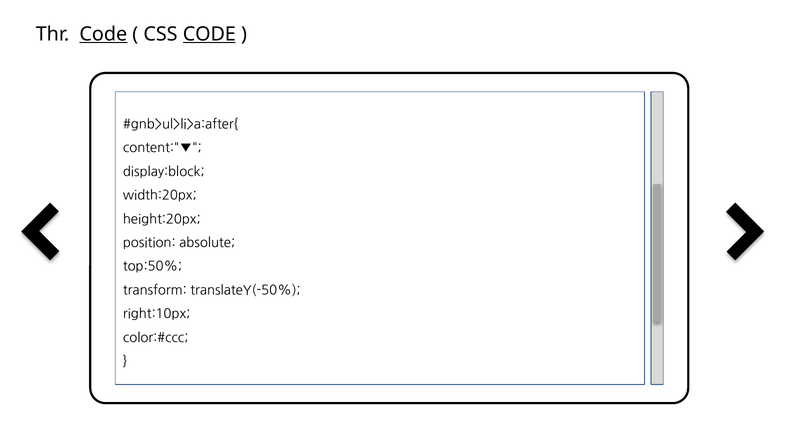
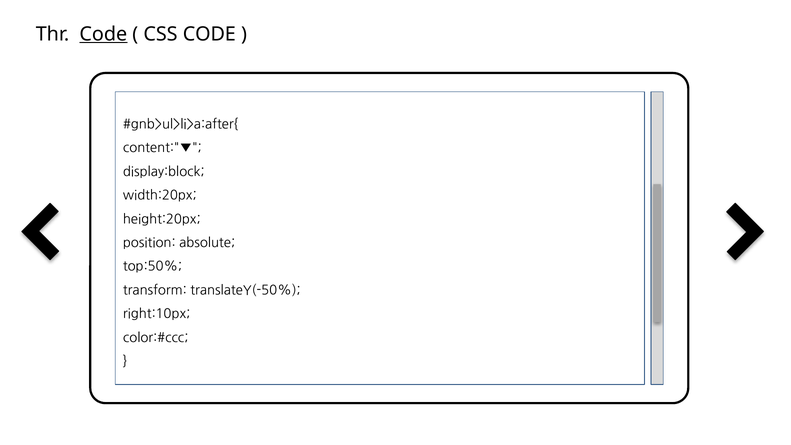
CODE underline: present -> none (209, 34)
